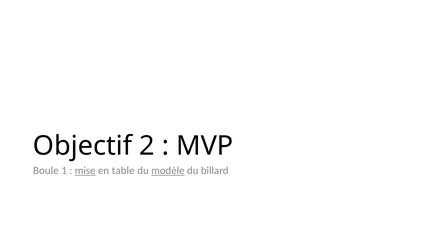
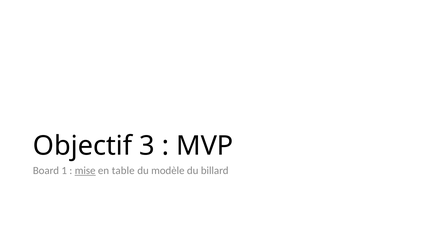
2: 2 -> 3 (147, 146)
Boule: Boule -> Board (46, 171)
modèle underline: present -> none (168, 171)
